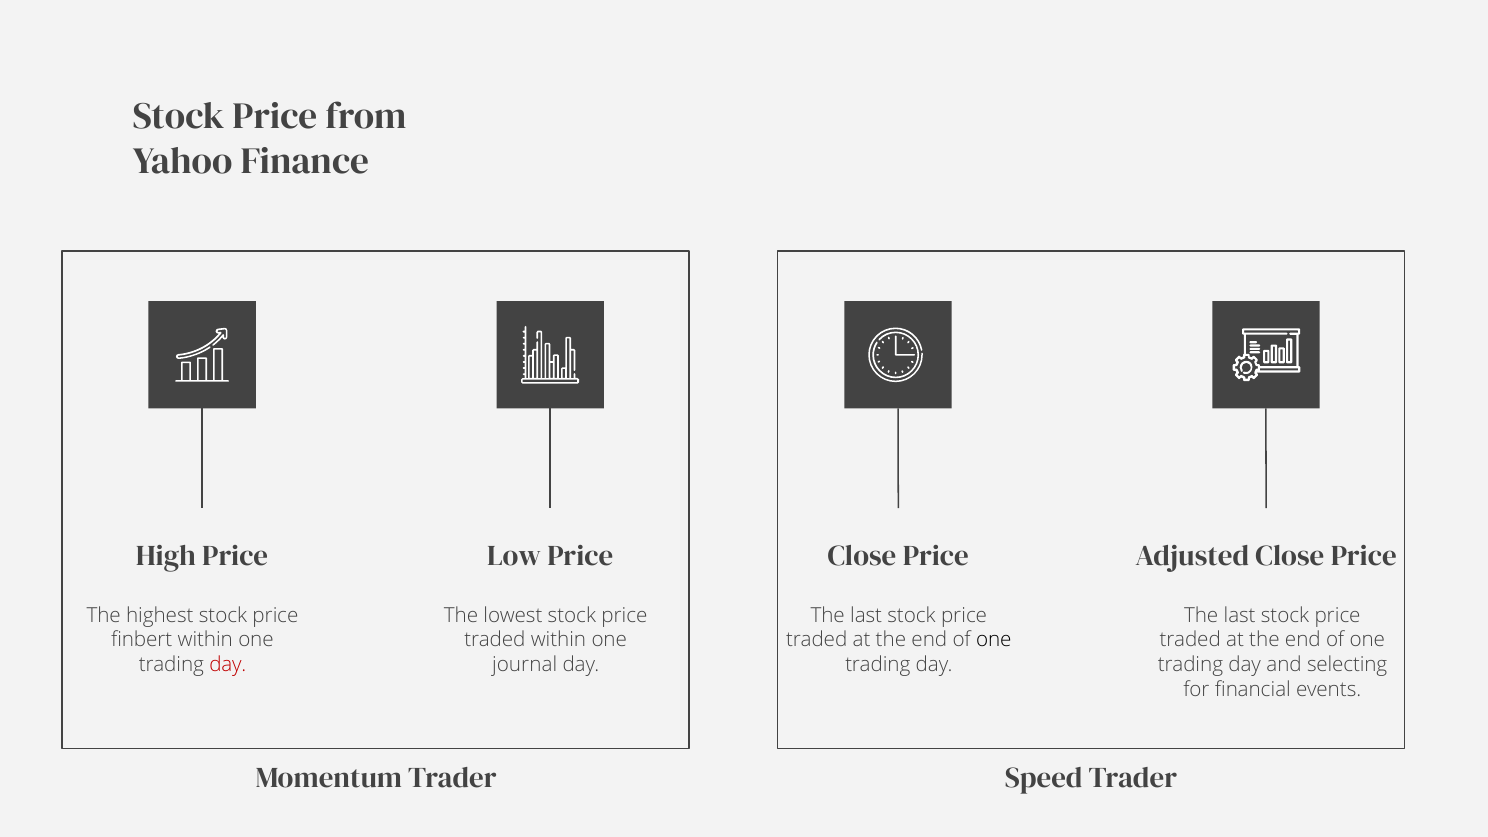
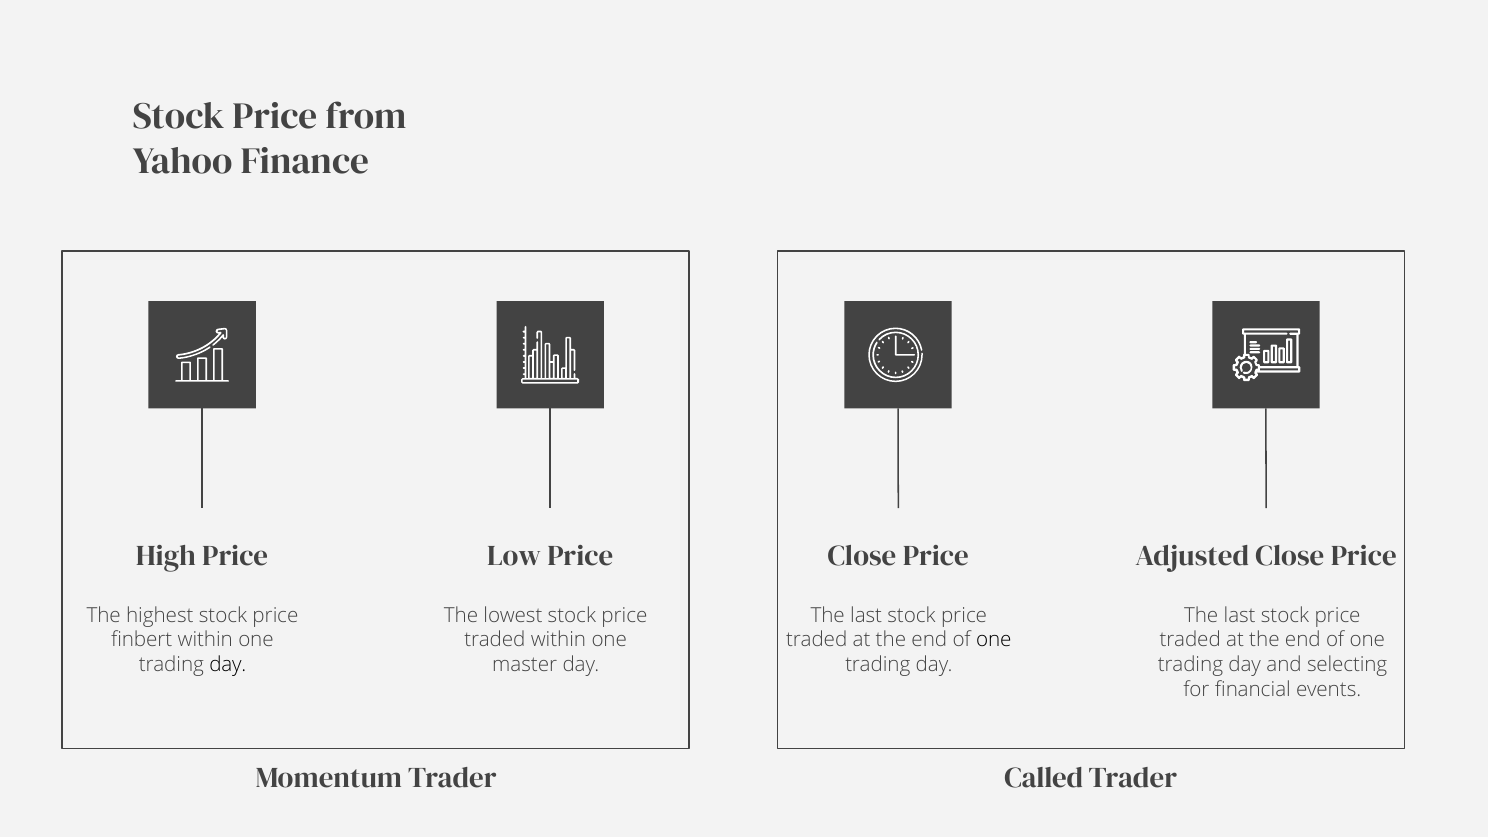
day colour: red -> black (228, 665)
journal: journal -> master (525, 665)
Speed: Speed -> Called (1044, 778)
